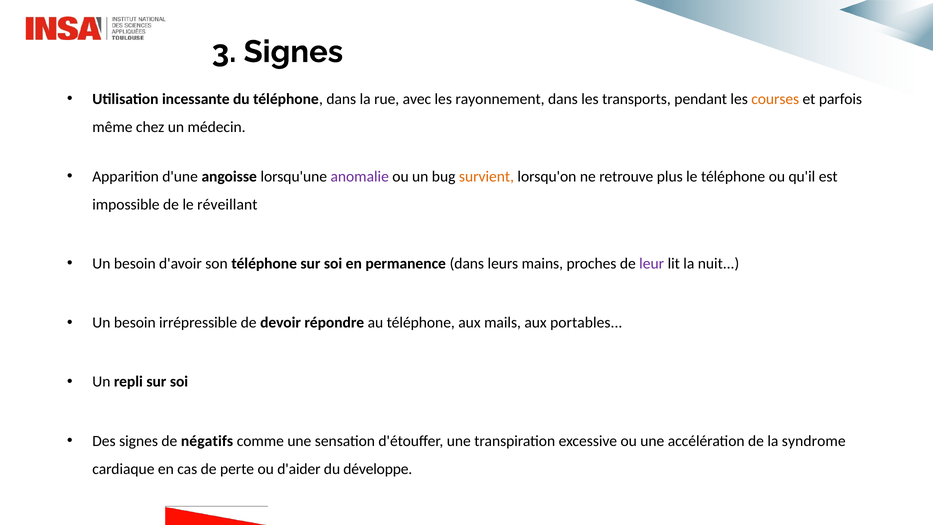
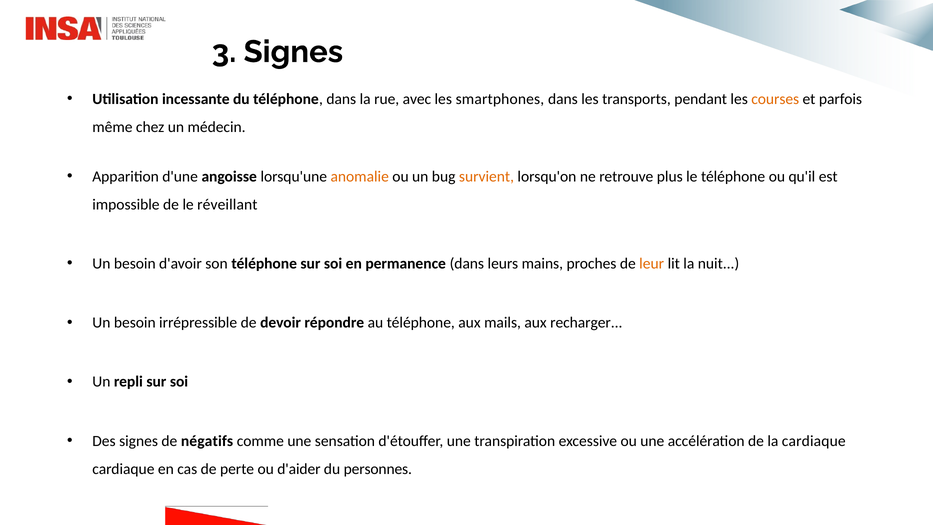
rayonnement: rayonnement -> smartphones (500, 99)
anomalie colour: purple -> orange (360, 177)
leur colour: purple -> orange (652, 264)
portables: portables -> recharger (586, 323)
la syndrome: syndrome -> cardiaque (814, 441)
développe: développe -> personnes (378, 469)
